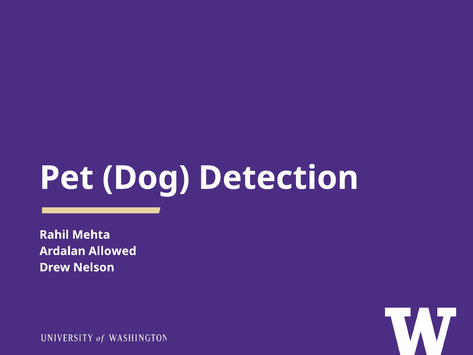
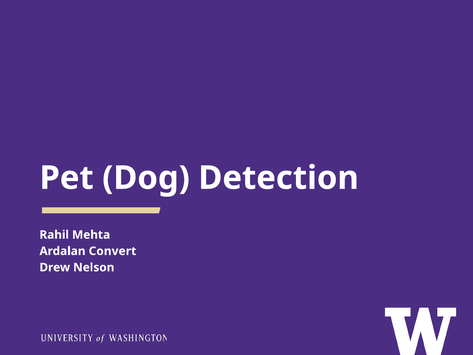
Allowed: Allowed -> Convert (112, 251)
